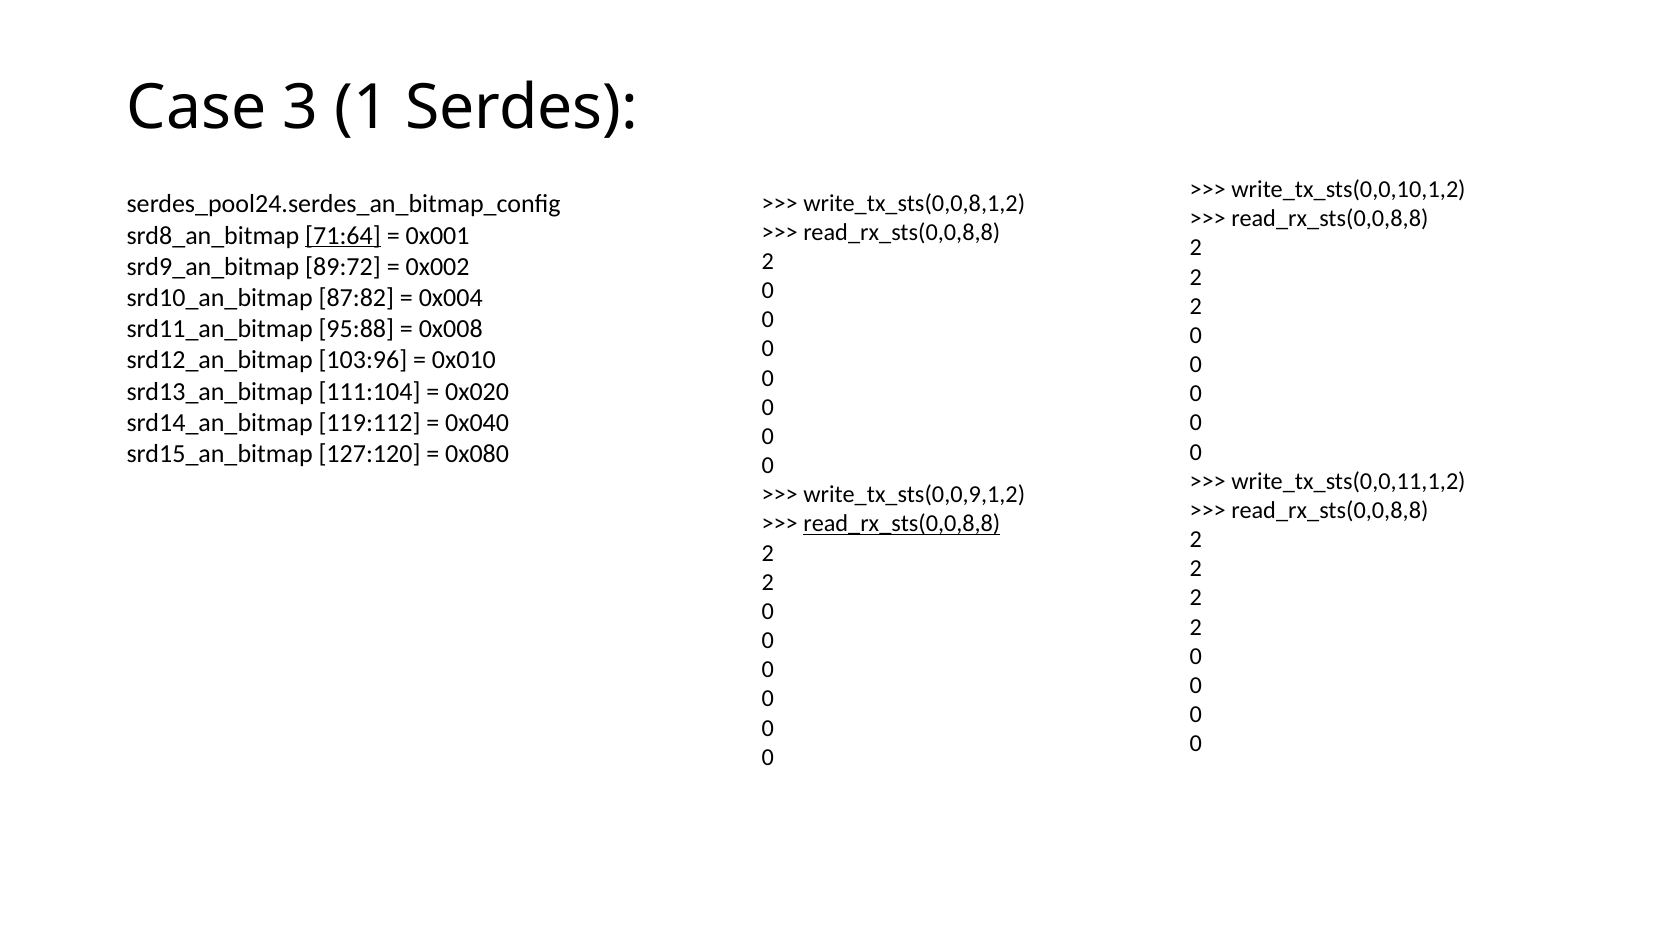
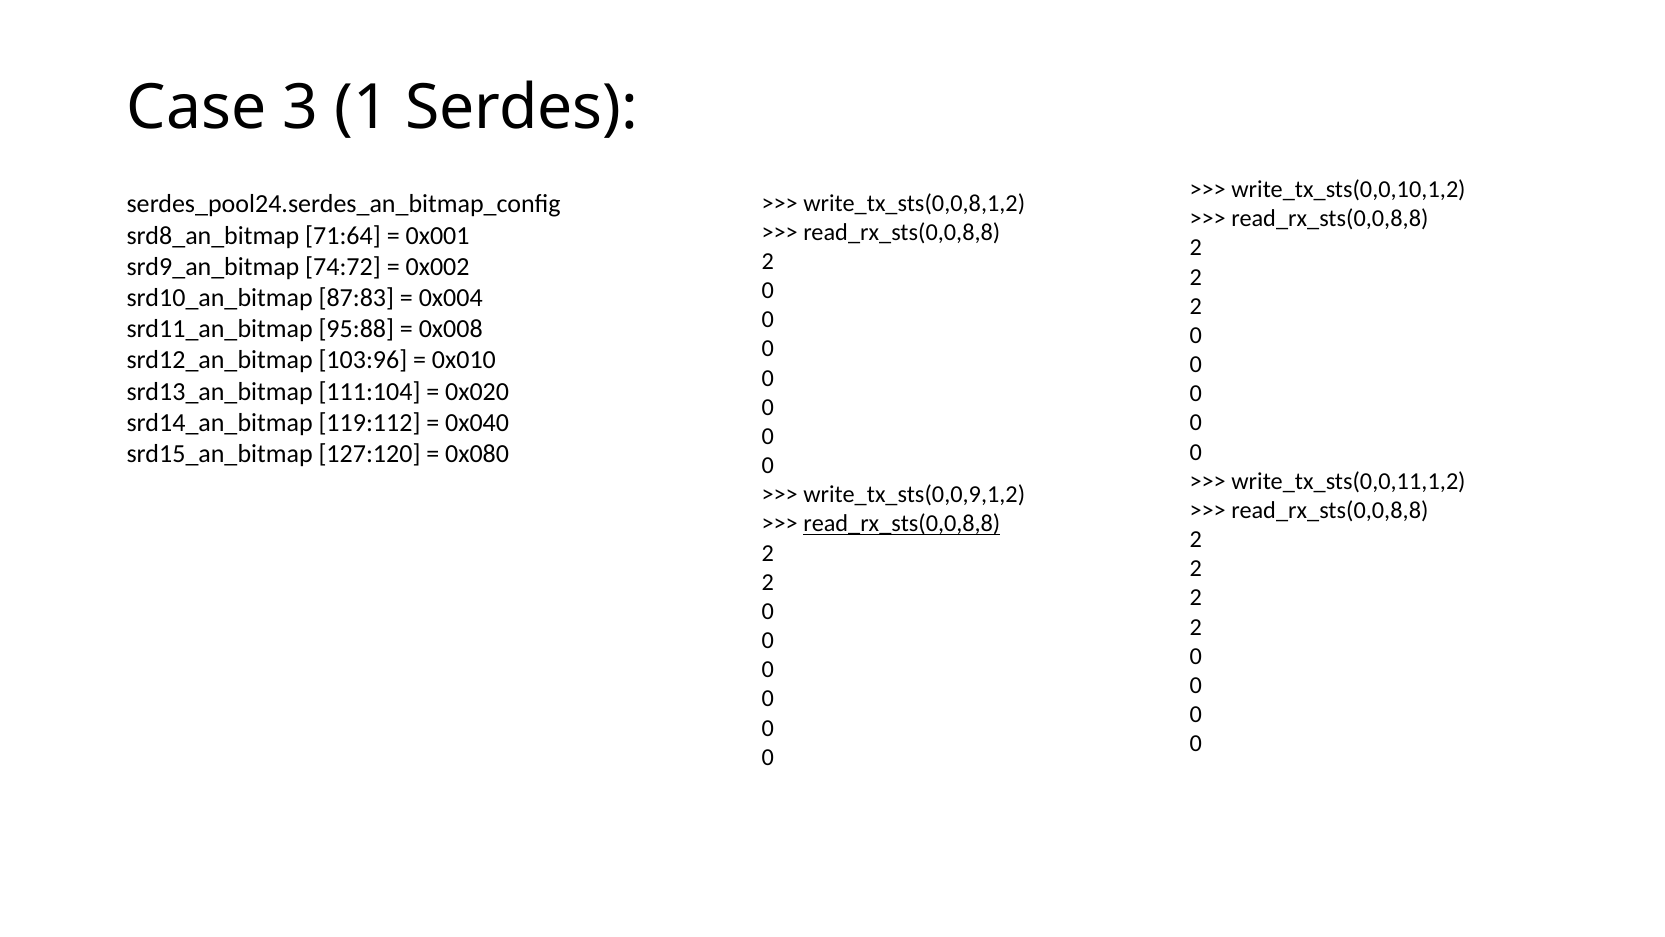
71:64 underline: present -> none (343, 235)
89:72: 89:72 -> 74:72 (343, 267)
87:82: 87:82 -> 87:83 (356, 298)
